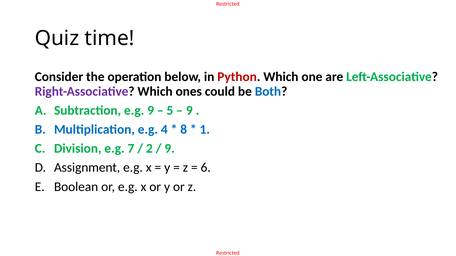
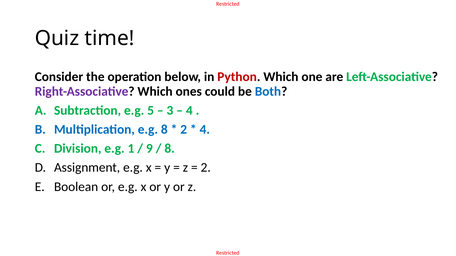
e.g 9: 9 -> 5 (151, 111)
5: 5 -> 3 (170, 111)
9: 9 -> 4 (189, 111)
e.g 4: 4 -> 8 (164, 130)
8: 8 -> 2 (184, 130)
1: 1 -> 4 (205, 130)
7: 7 -> 1 (131, 149)
2: 2 -> 9 (149, 149)
9: 9 -> 8 (170, 149)
6: 6 -> 2 (206, 168)
